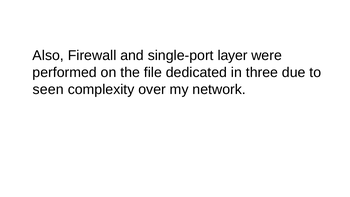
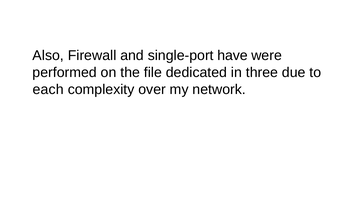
layer: layer -> have (233, 56)
seen: seen -> each (48, 89)
